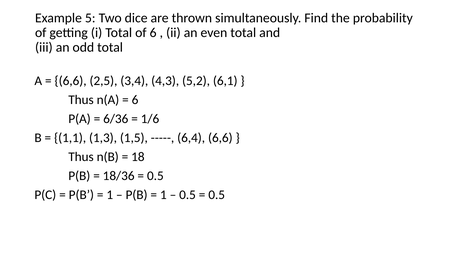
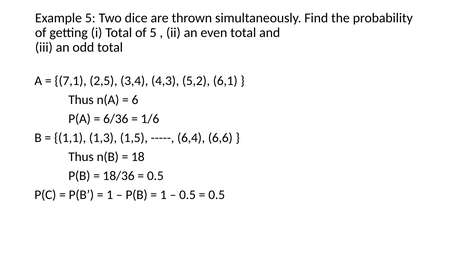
of 6: 6 -> 5 (153, 33)
6,6: 6,6 -> 7,1 (71, 81)
